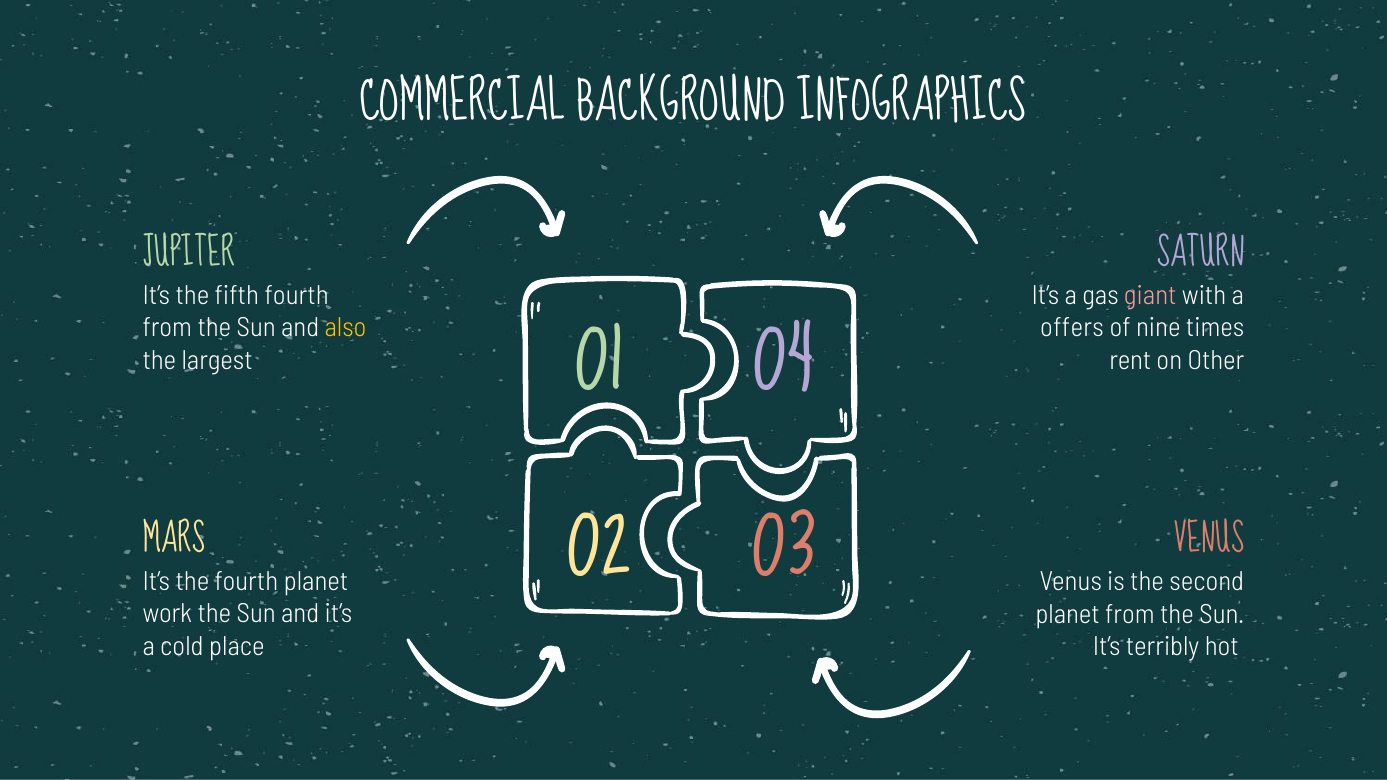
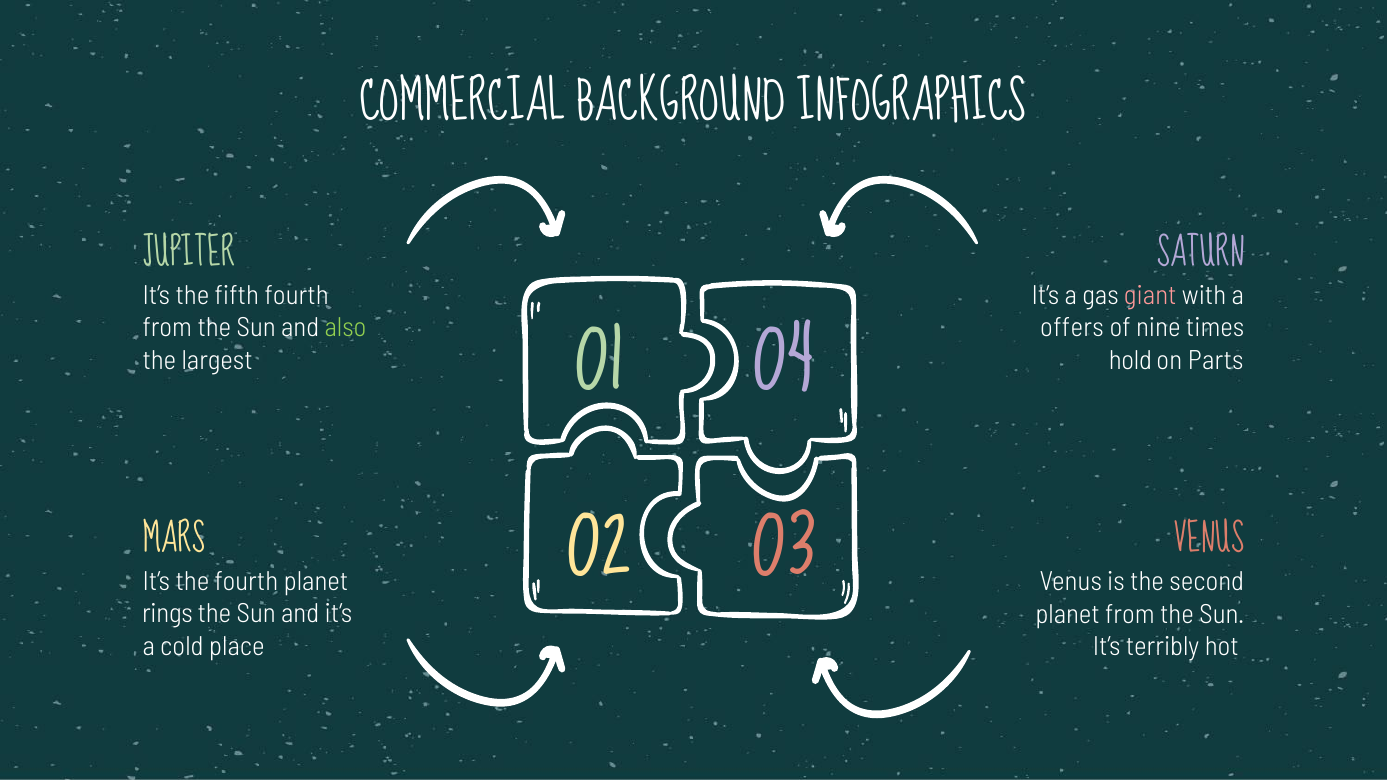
also colour: yellow -> light green (346, 328)
rent: rent -> hold (1130, 361)
Other: Other -> Parts (1216, 361)
work: work -> rings (167, 614)
